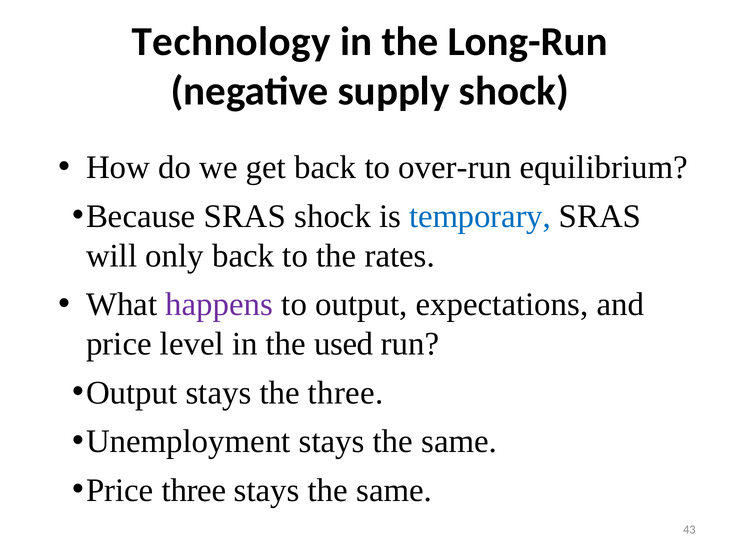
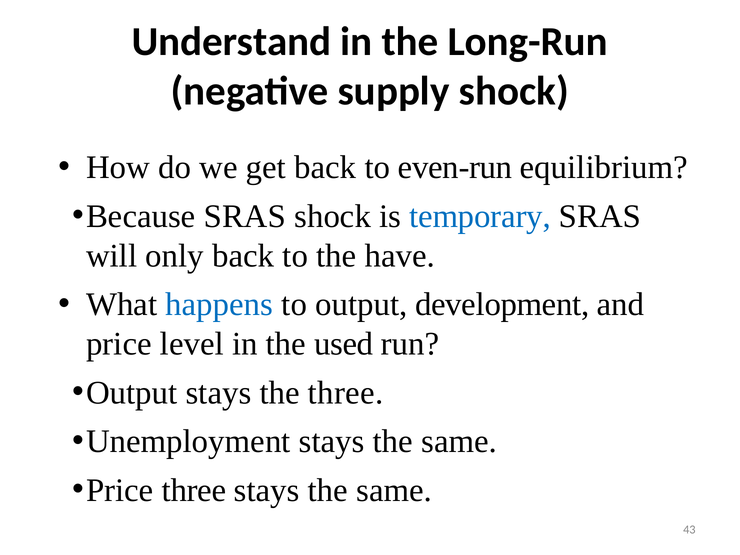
Technology: Technology -> Understand (231, 42)
over-run: over-run -> even-run (455, 168)
rates: rates -> have (400, 256)
happens colour: purple -> blue (219, 305)
expectations: expectations -> development (502, 305)
